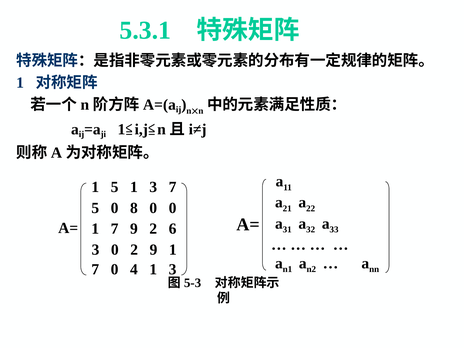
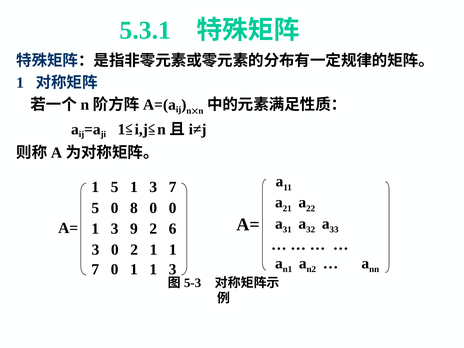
7: 7 -> 3 (115, 229)
2 9: 9 -> 1 (153, 250)
7 0 4: 4 -> 1 (134, 269)
